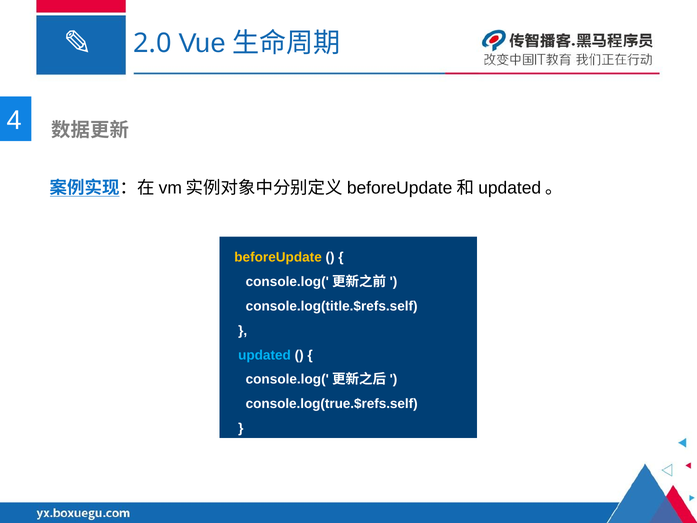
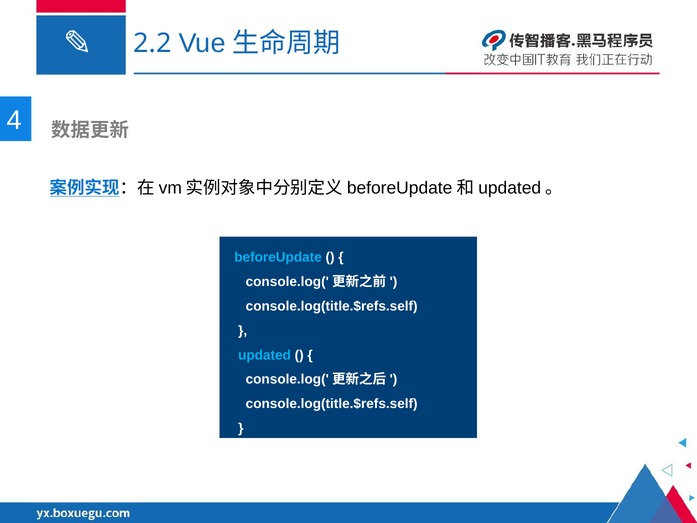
2.0: 2.0 -> 2.2 (152, 43)
beforeUpdate colour: yellow -> light blue (278, 257)
console.log(true.$refs.self: console.log(true.$refs.self -> console.log(title.$refs.self (332, 404)
